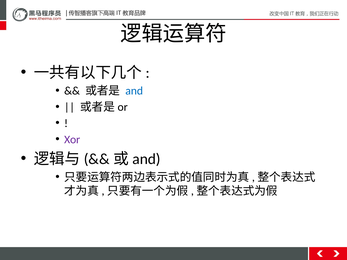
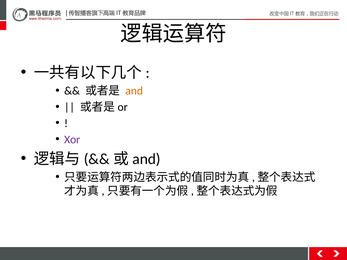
and colour: blue -> orange (134, 91)
